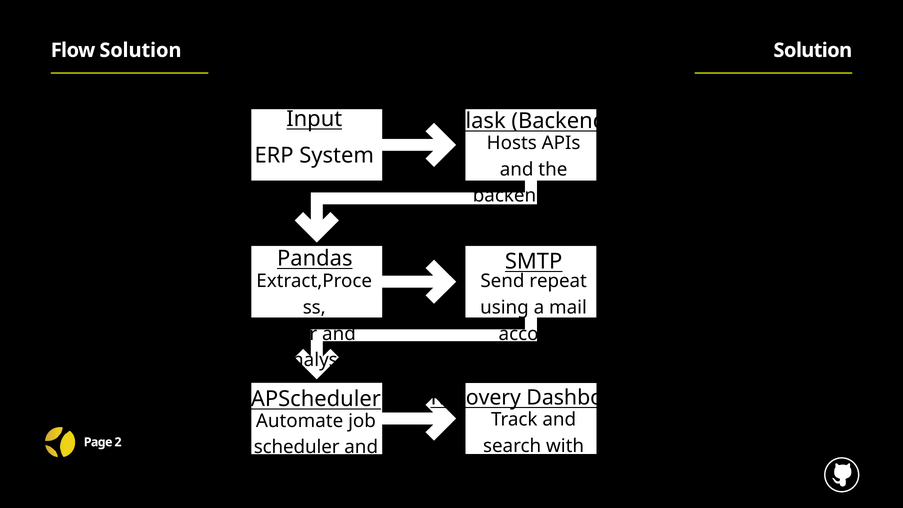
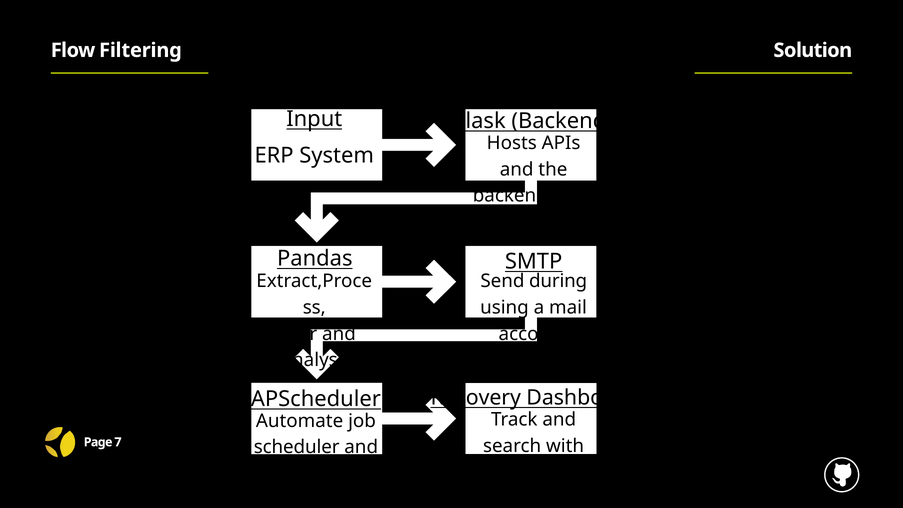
Flow Solution: Solution -> Filtering (140, 50)
repeat: repeat -> during (558, 281)
2: 2 -> 7 (118, 442)
